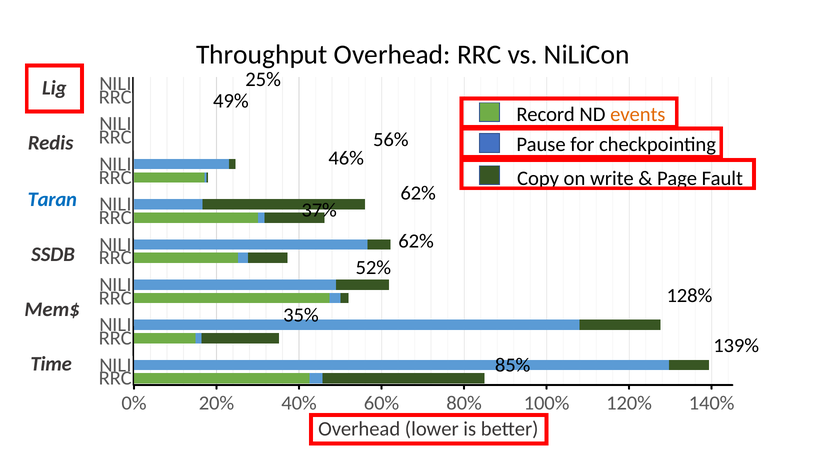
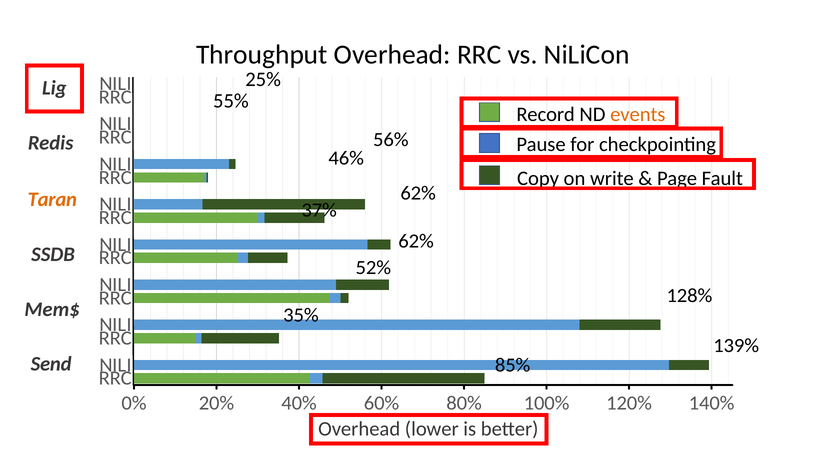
49%: 49% -> 55% (231, 101)
Taran colour: blue -> orange (52, 200)
Time: Time -> Send (51, 364)
